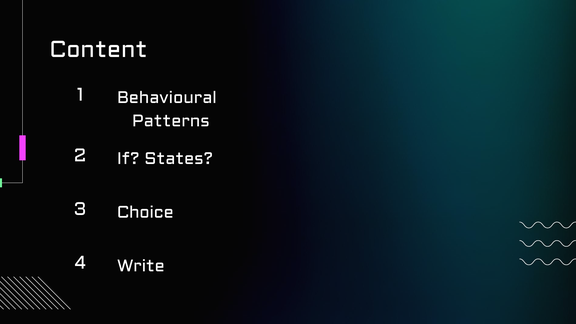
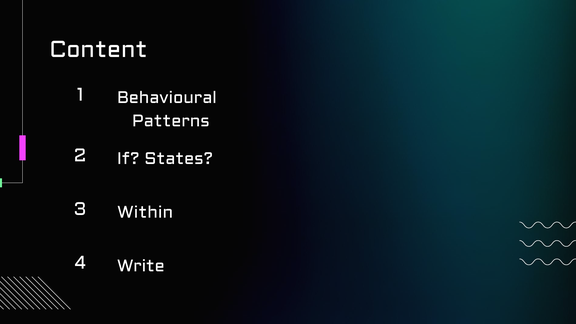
Choice: Choice -> Within (145, 212)
